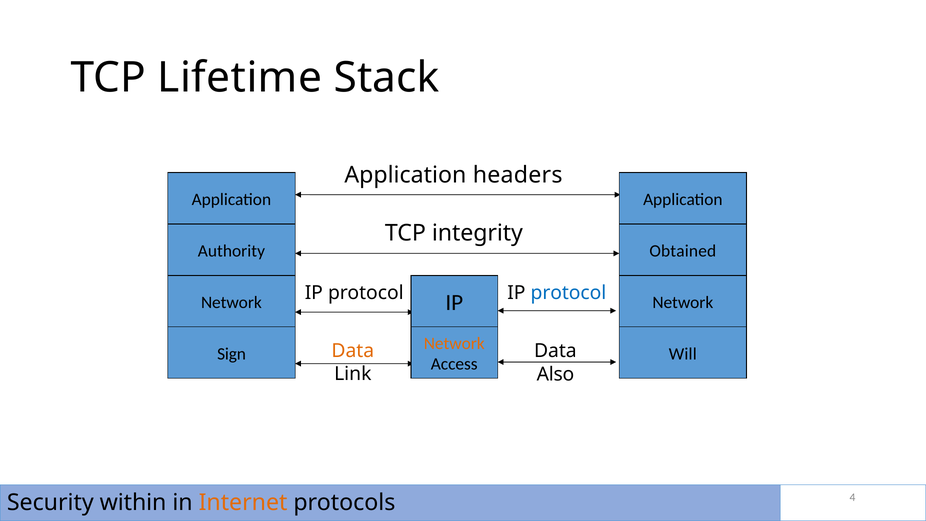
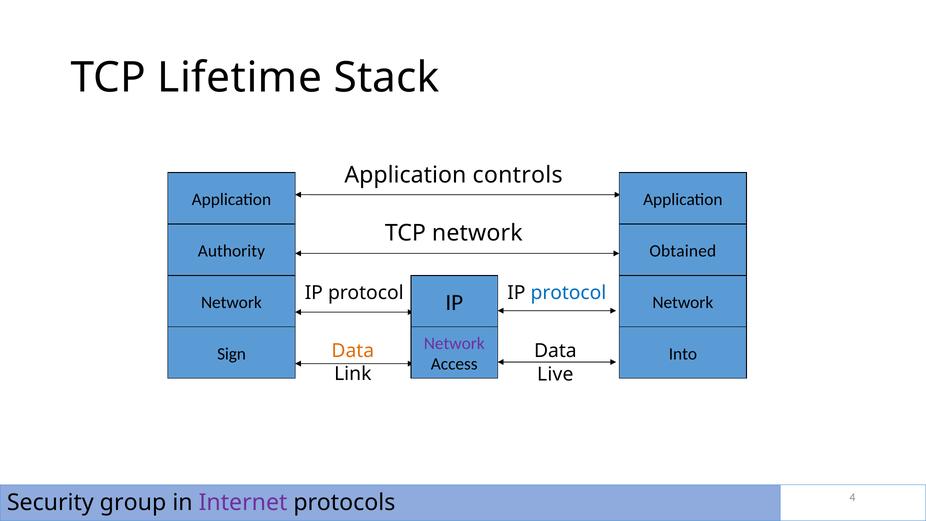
headers: headers -> controls (518, 175)
TCP integrity: integrity -> network (477, 233)
Network colour: orange -> purple (454, 343)
Will: Will -> Into (683, 354)
Also: Also -> Live (555, 374)
within: within -> group (133, 503)
Internet colour: orange -> purple (243, 503)
